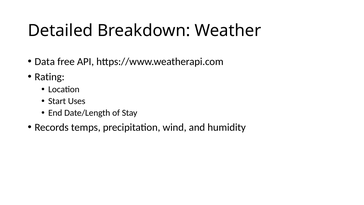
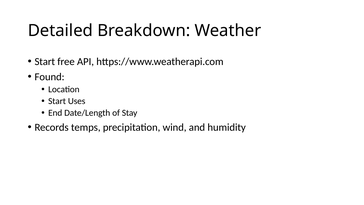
Data: Data -> Start (45, 62)
Rating: Rating -> Found (50, 77)
